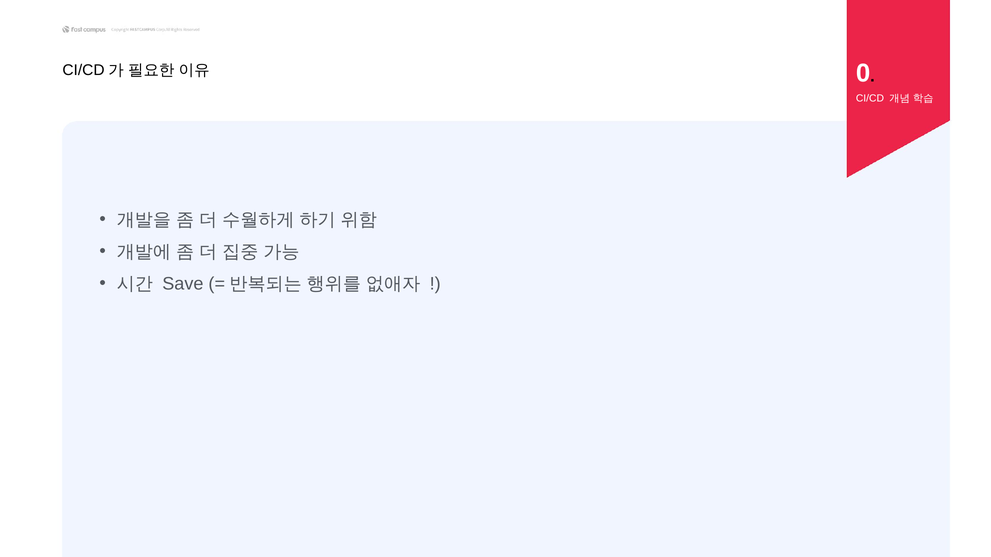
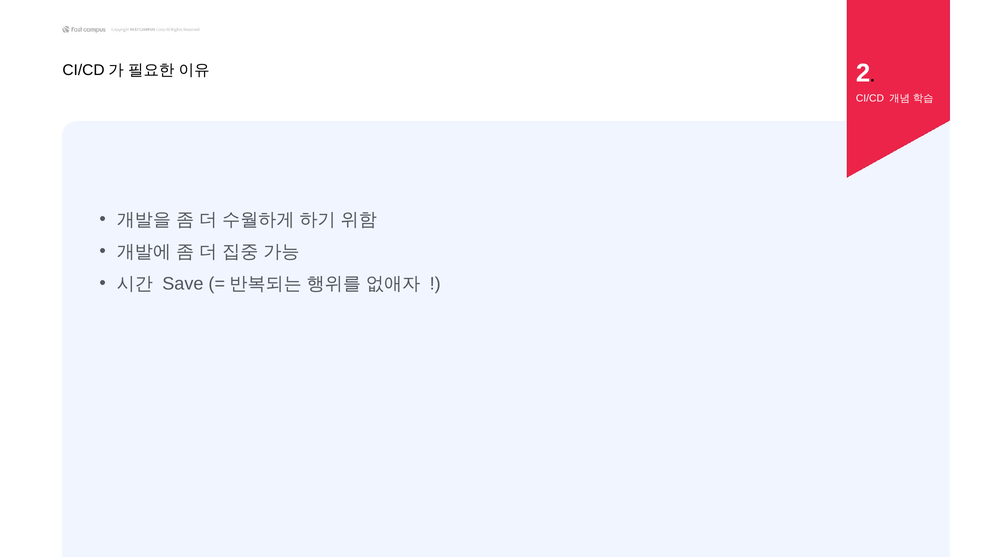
0: 0 -> 2 (863, 73)
